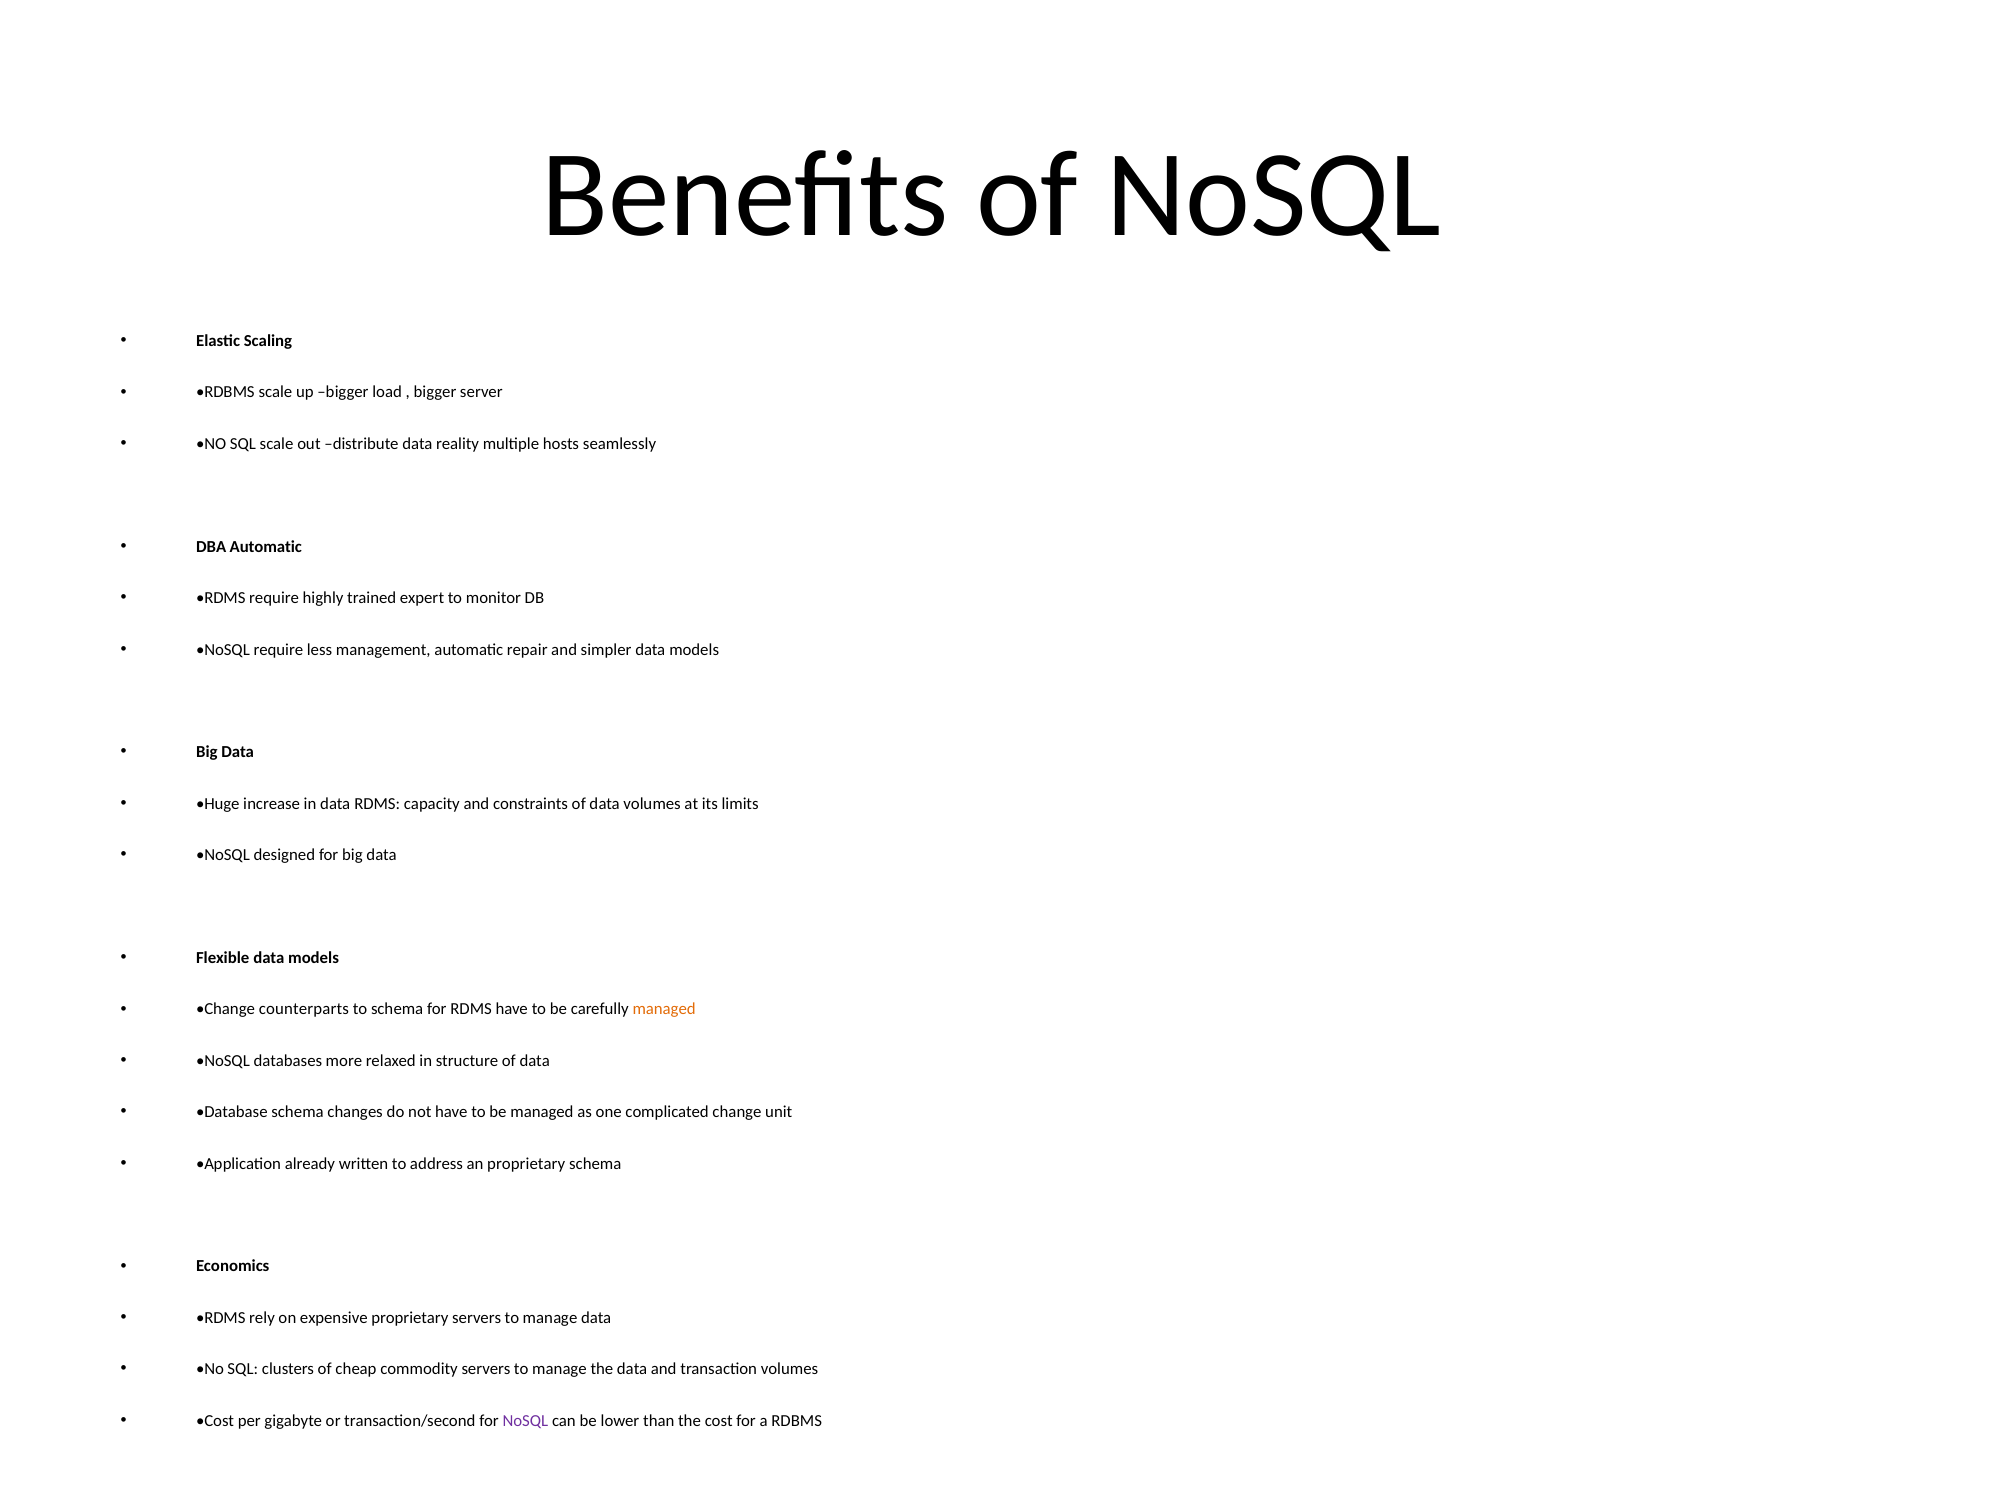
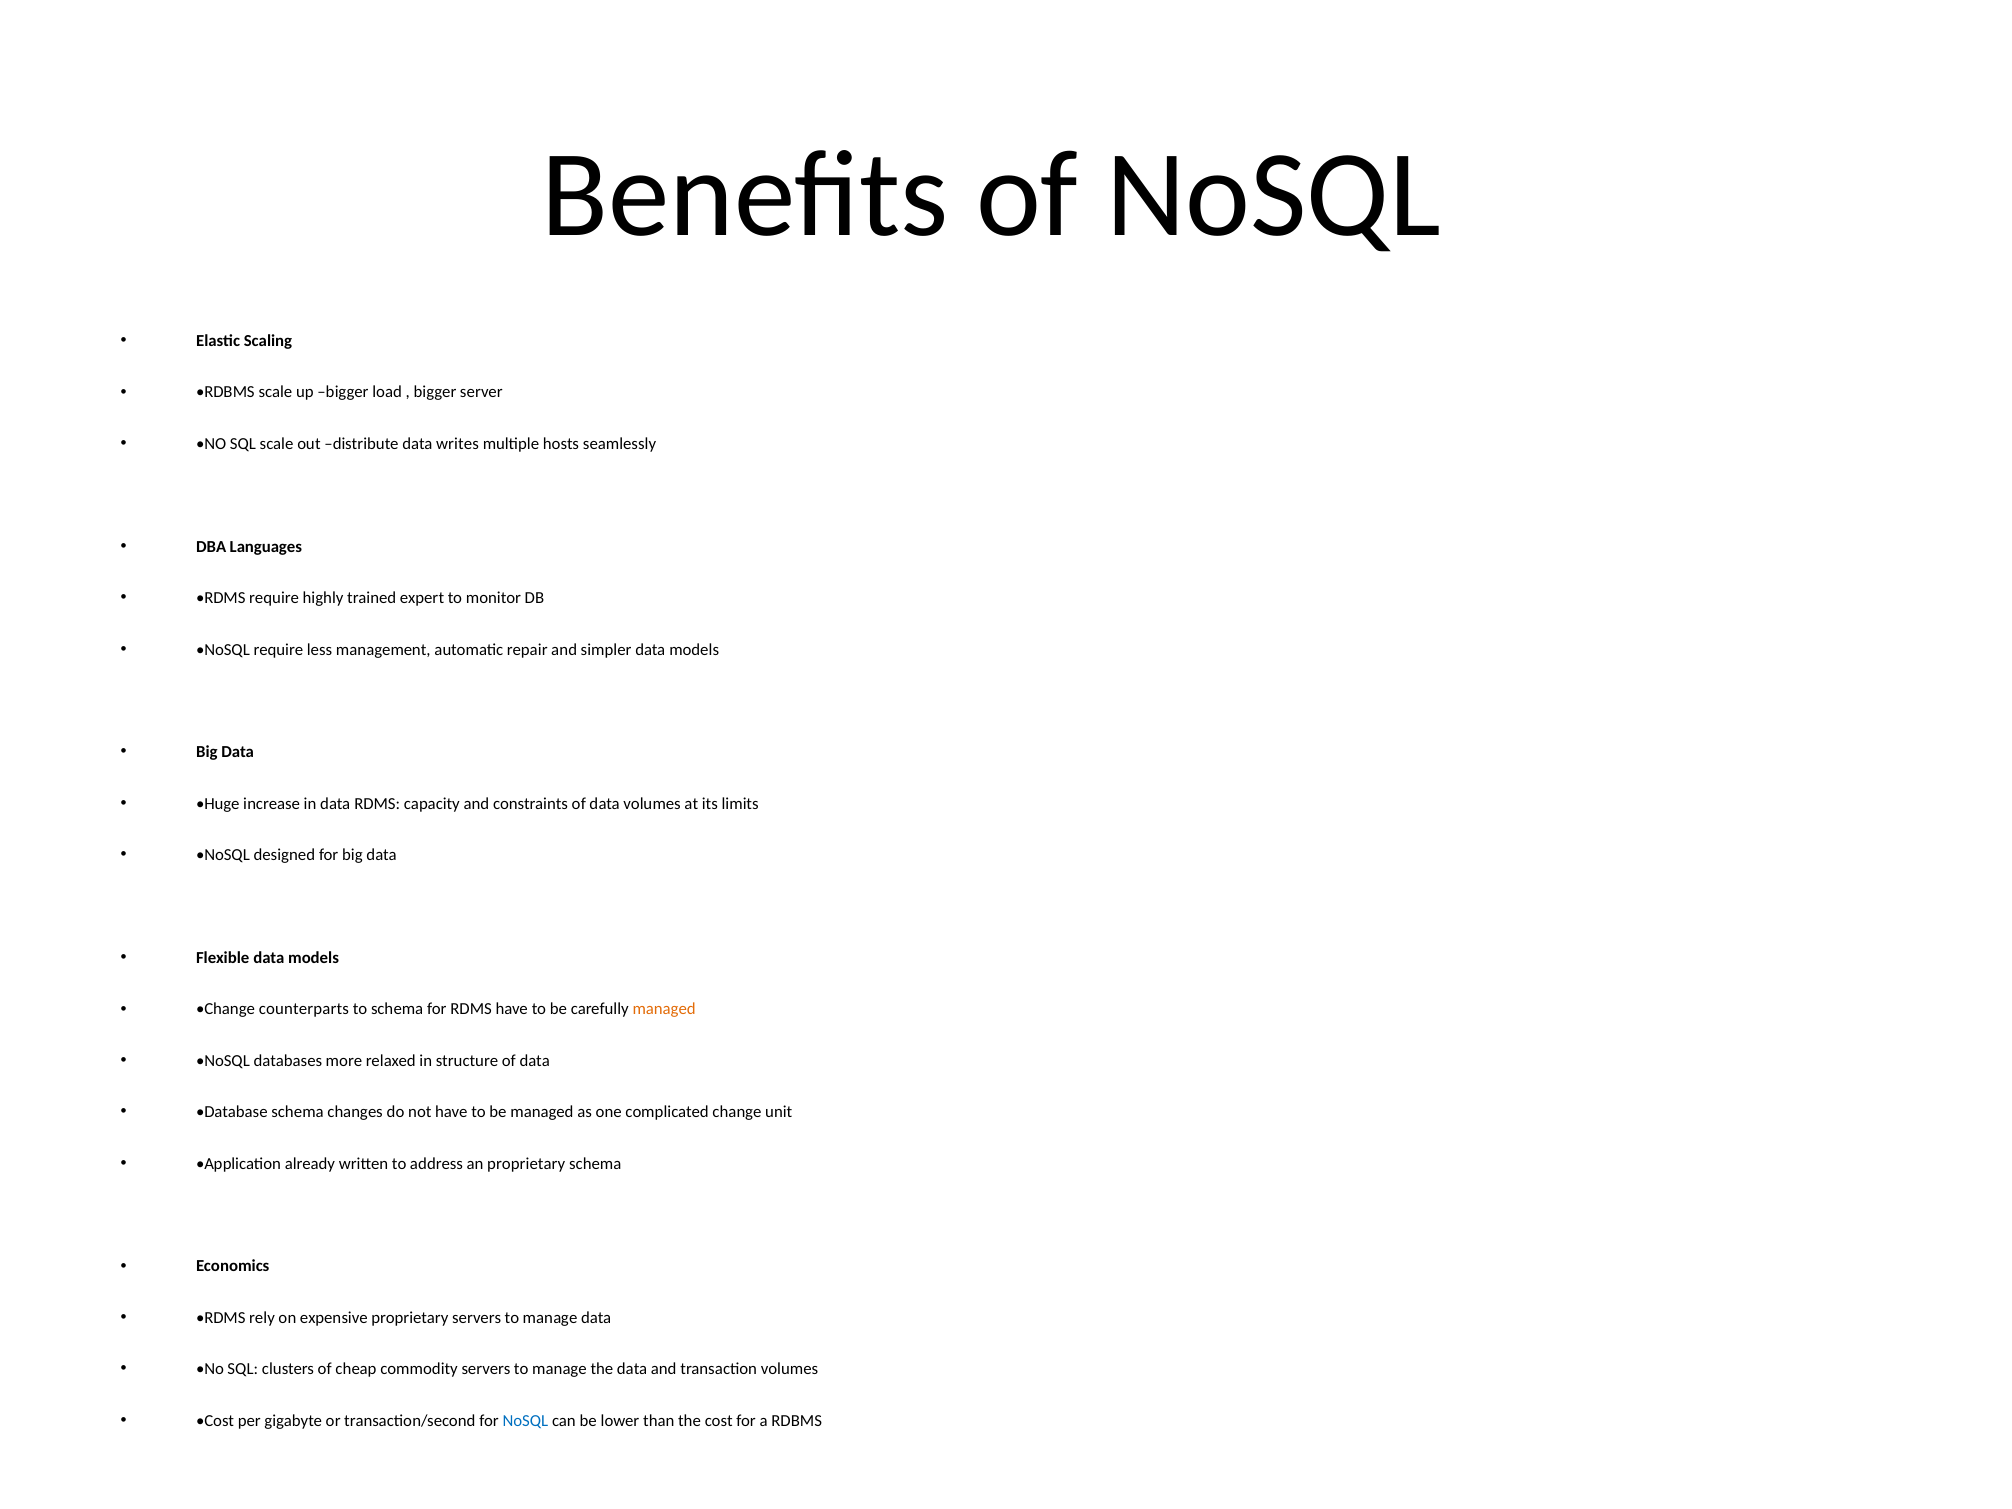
reality: reality -> writes (457, 444)
DBA Automatic: Automatic -> Languages (266, 547)
NoSQL colour: purple -> blue (525, 1421)
